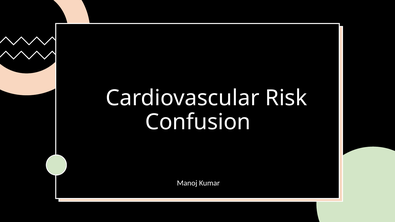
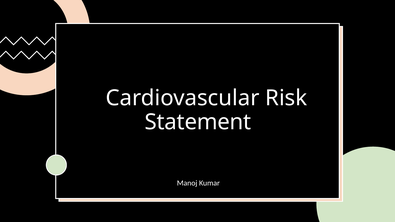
Confusion: Confusion -> Statement (198, 122)
